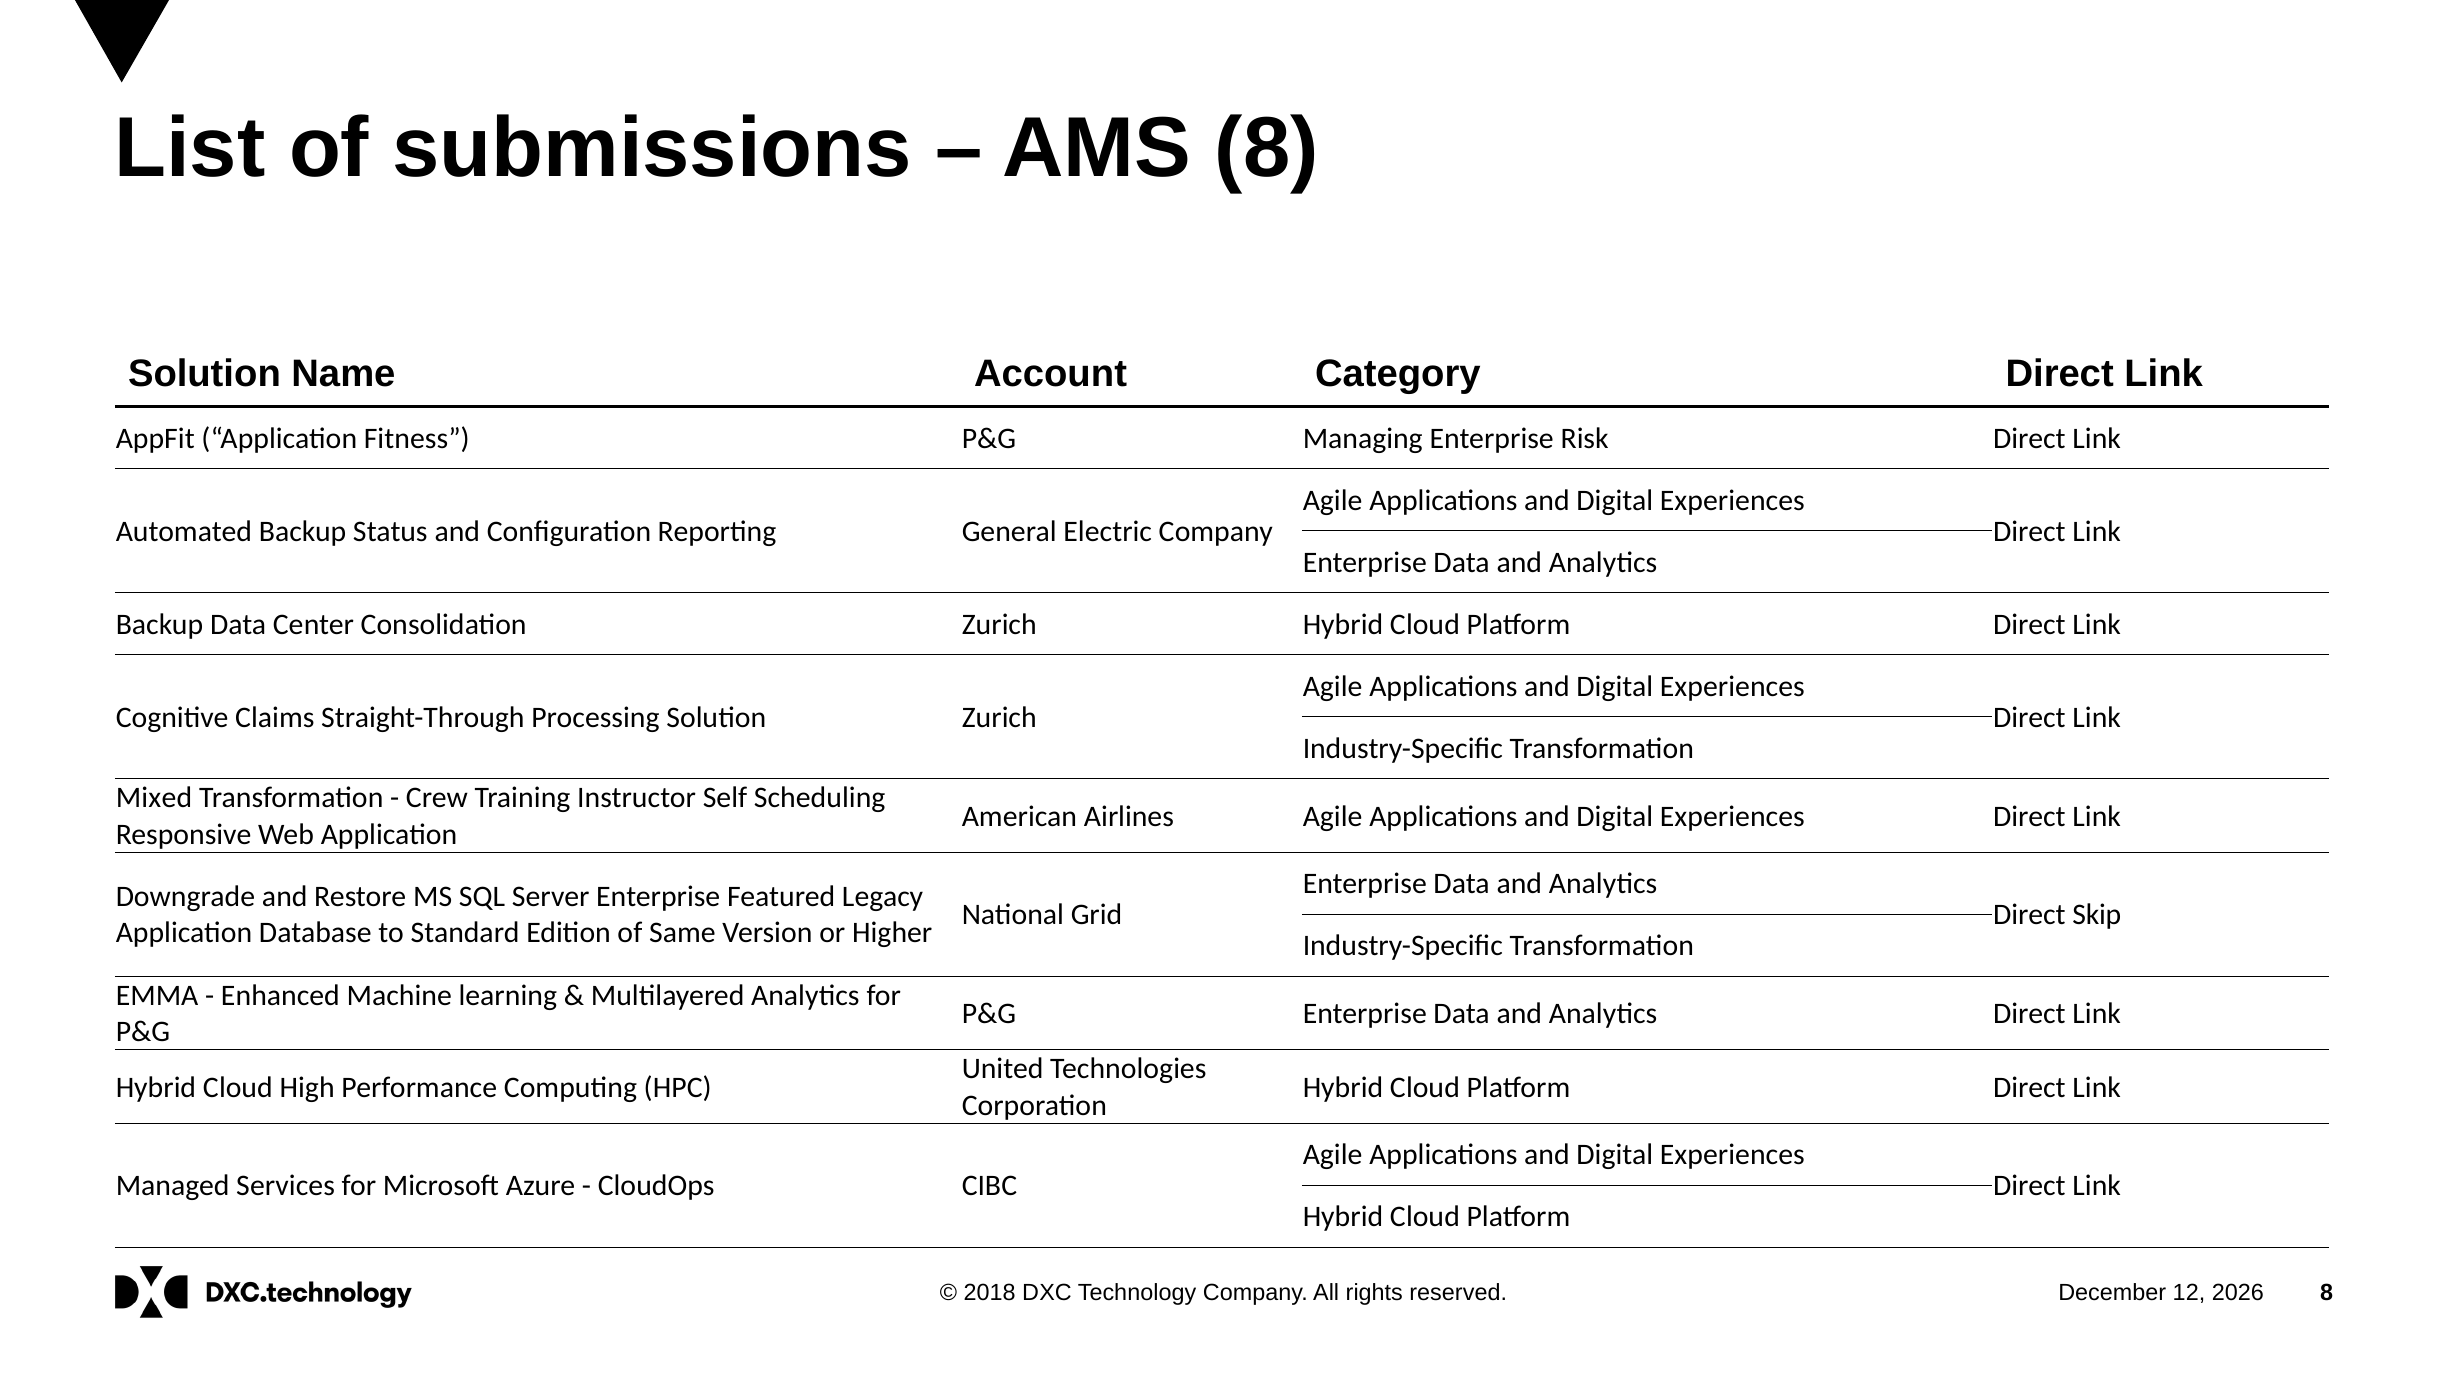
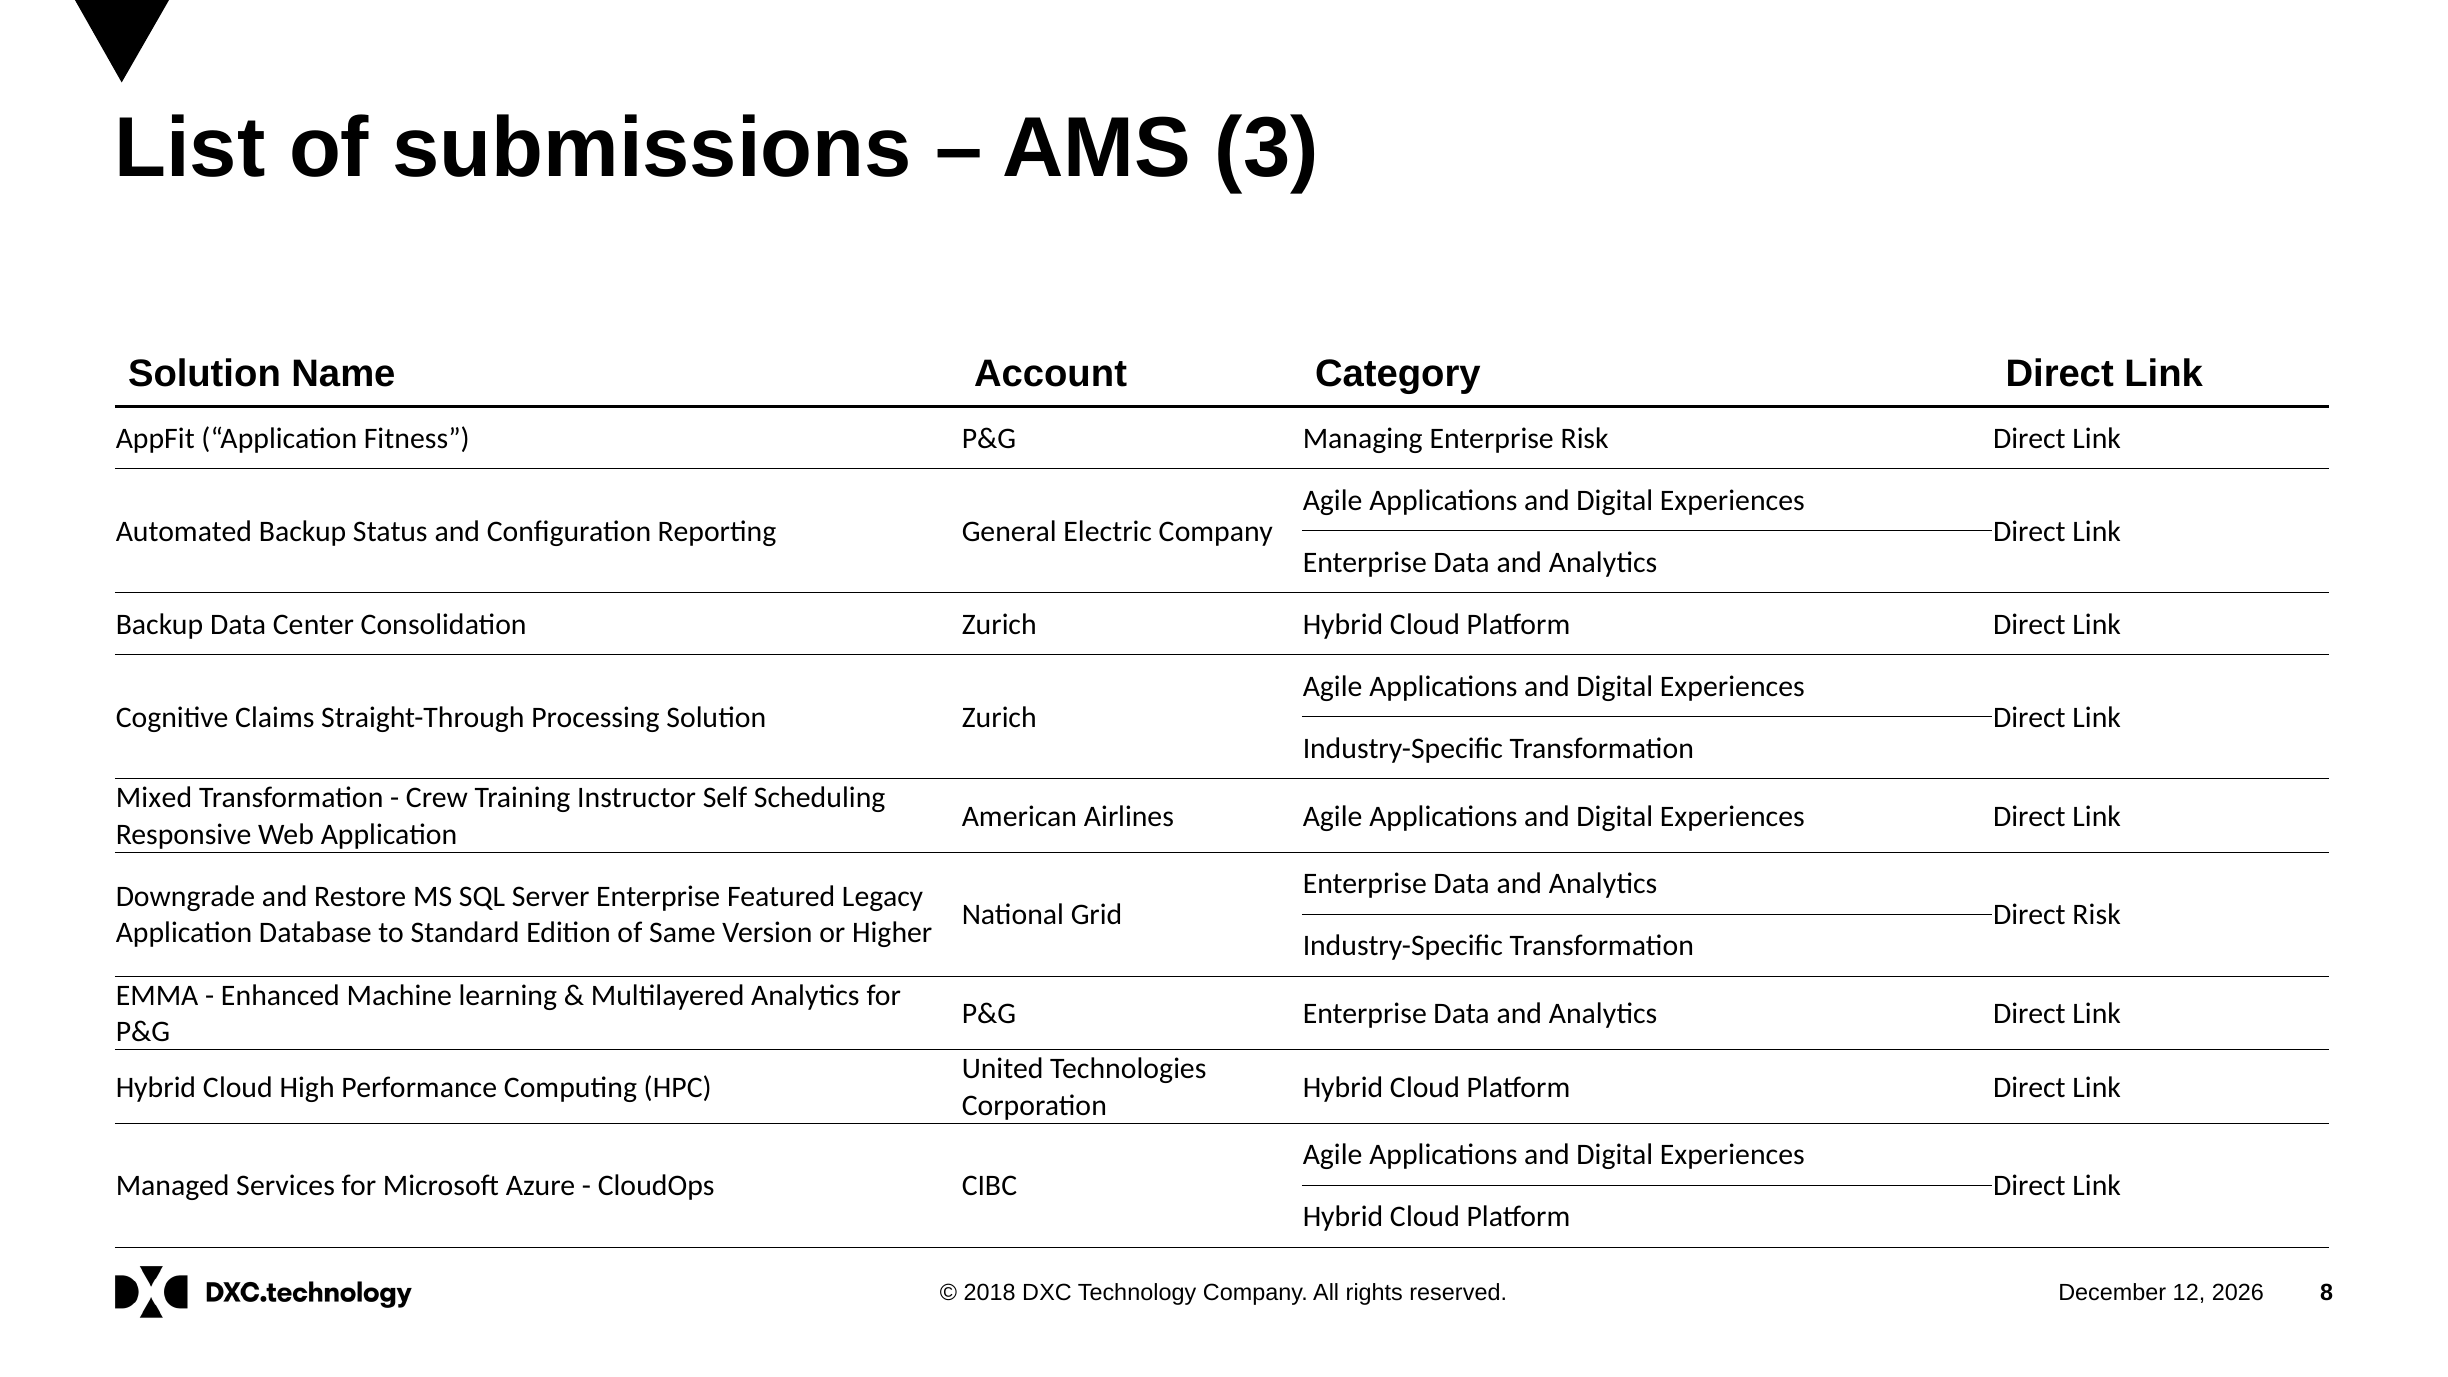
AMS 8: 8 -> 3 (1267, 148)
Direct Skip: Skip -> Risk (2097, 915)
